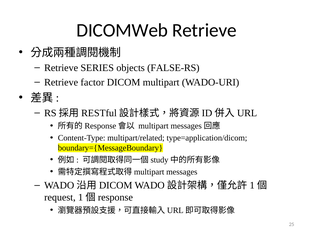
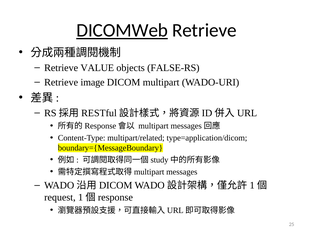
DICOMWeb underline: none -> present (122, 30)
SERIES: SERIES -> VALUE (97, 68)
factor: factor -> image (93, 82)
